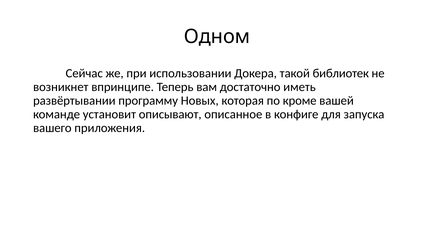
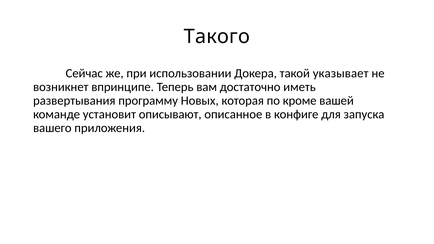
Одном: Одном -> Такого (217, 36)
библиотек: библиотек -> указывает (341, 73)
развёртывании: развёртывании -> развертывания (74, 101)
